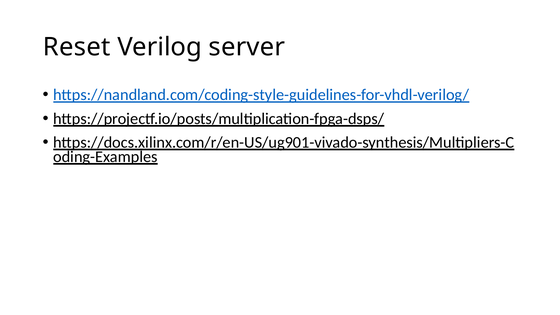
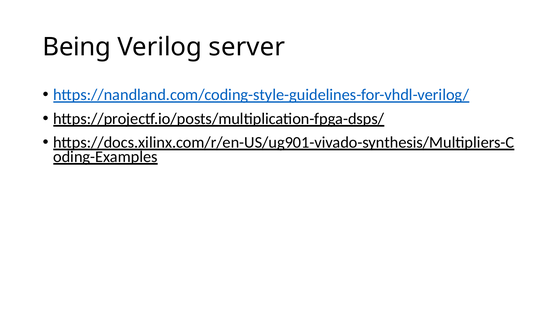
Reset: Reset -> Being (77, 47)
